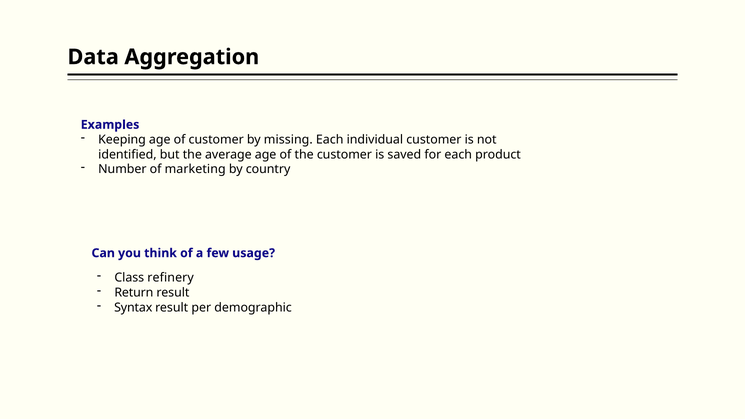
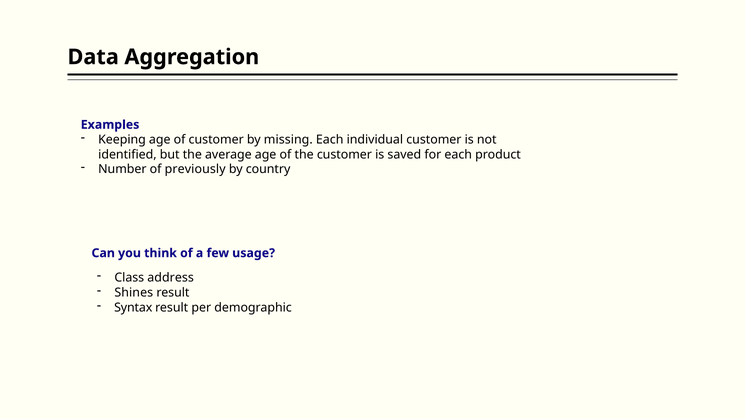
marketing: marketing -> previously (195, 169)
refinery: refinery -> address (171, 278)
Return: Return -> Shines (134, 293)
